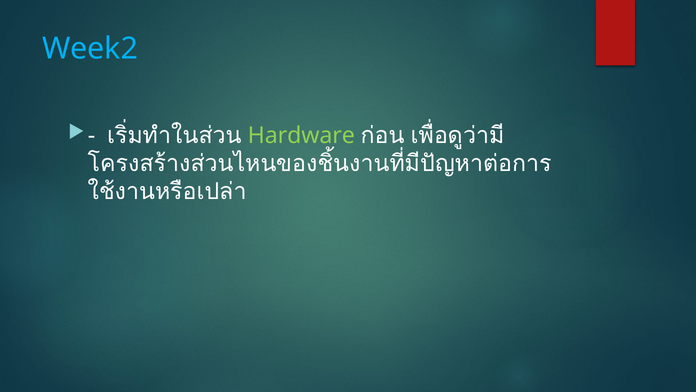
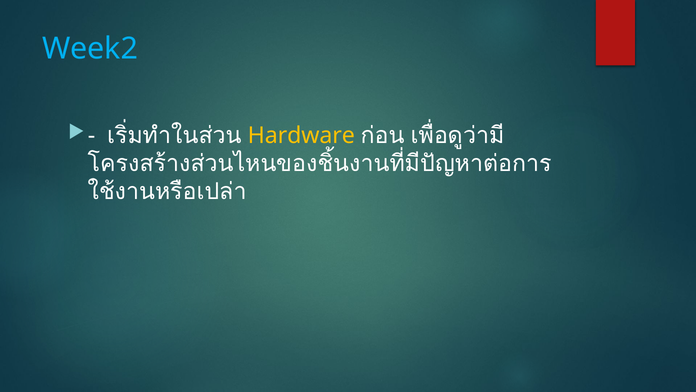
Hardware colour: light green -> yellow (301, 135)
